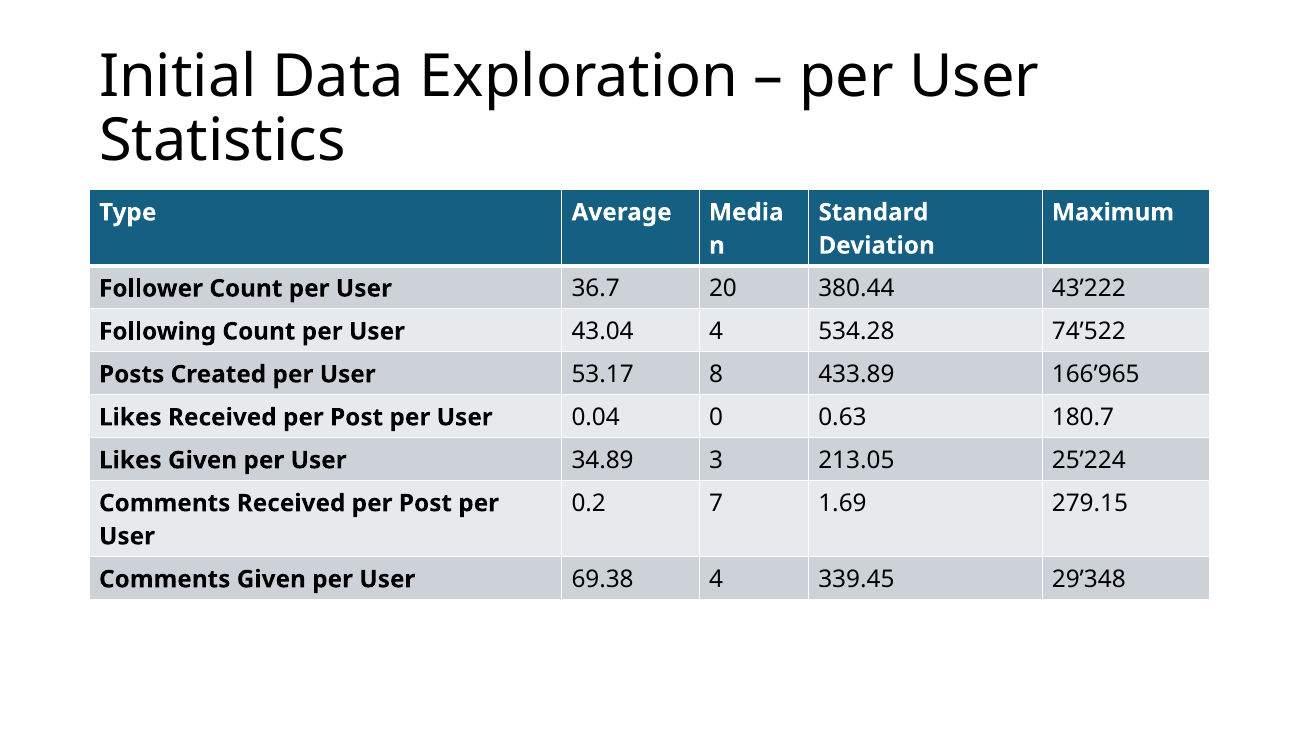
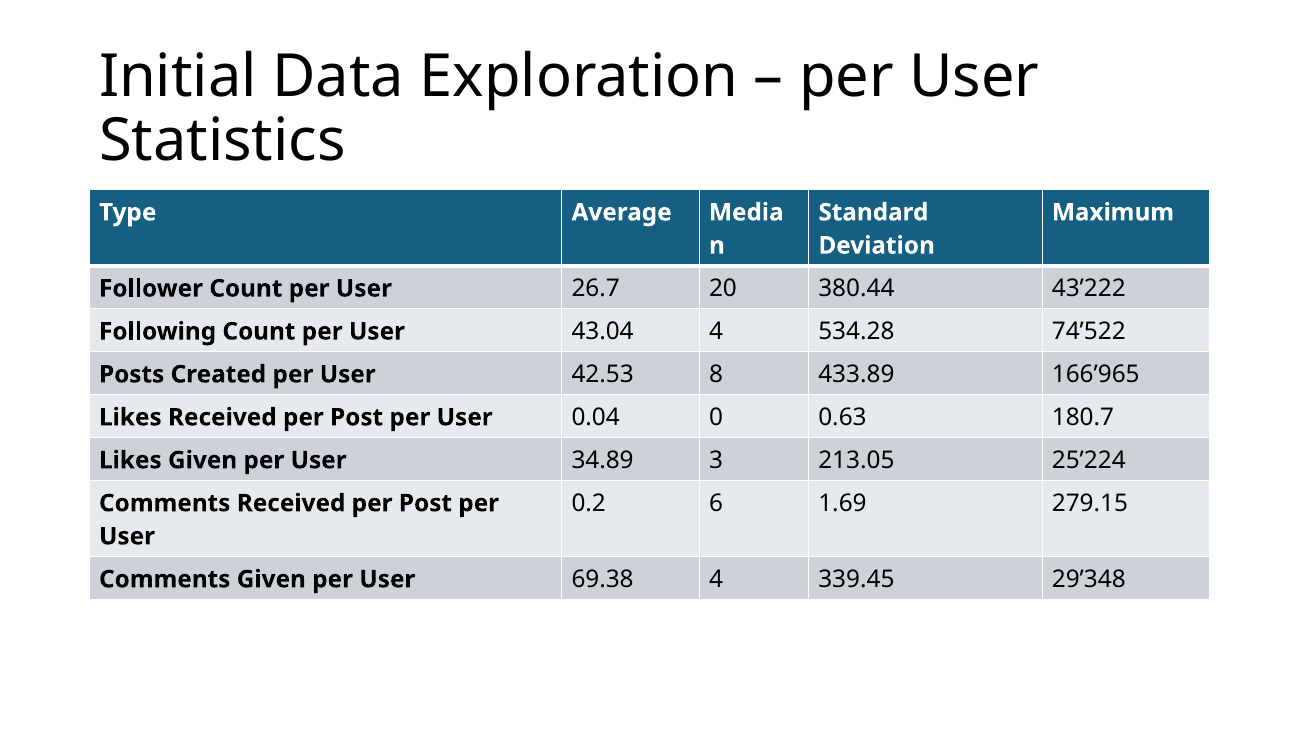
36.7: 36.7 -> 26.7 (596, 288)
53.17: 53.17 -> 42.53 (603, 374)
7: 7 -> 6 (716, 503)
